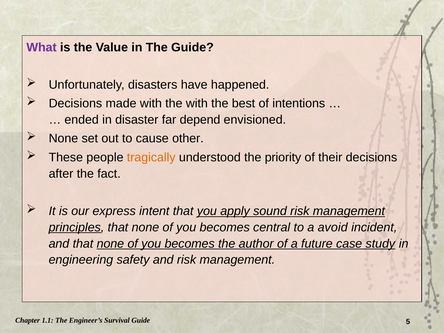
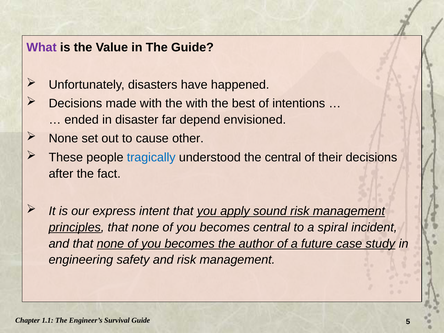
tragically colour: orange -> blue (151, 157)
the priority: priority -> central (283, 157)
avoid: avoid -> spiral (333, 227)
